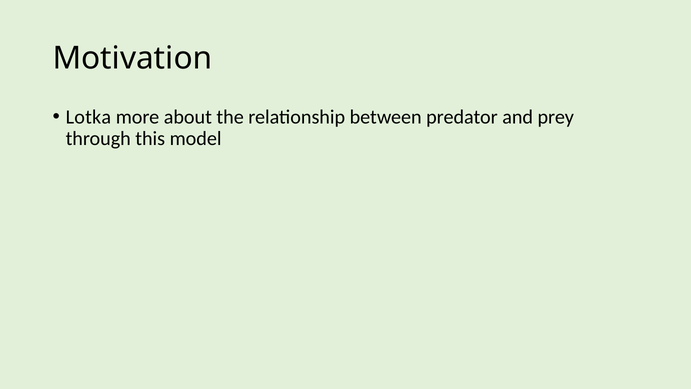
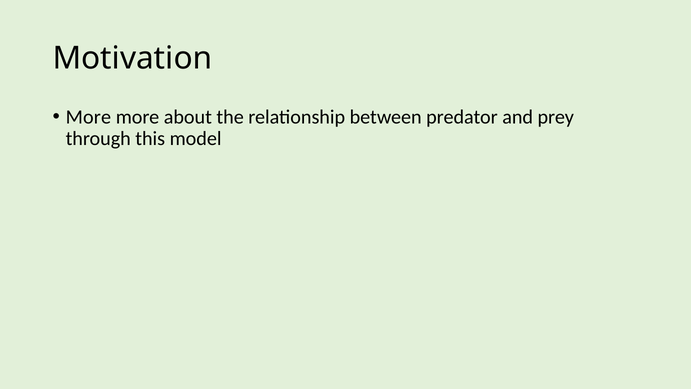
Lotka: Lotka -> More (88, 117)
